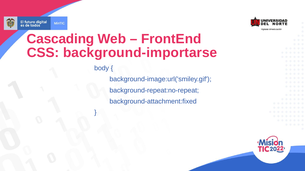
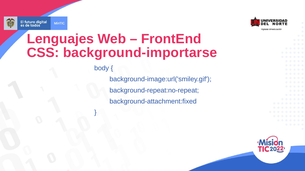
Cascading: Cascading -> Lenguajes (60, 39)
